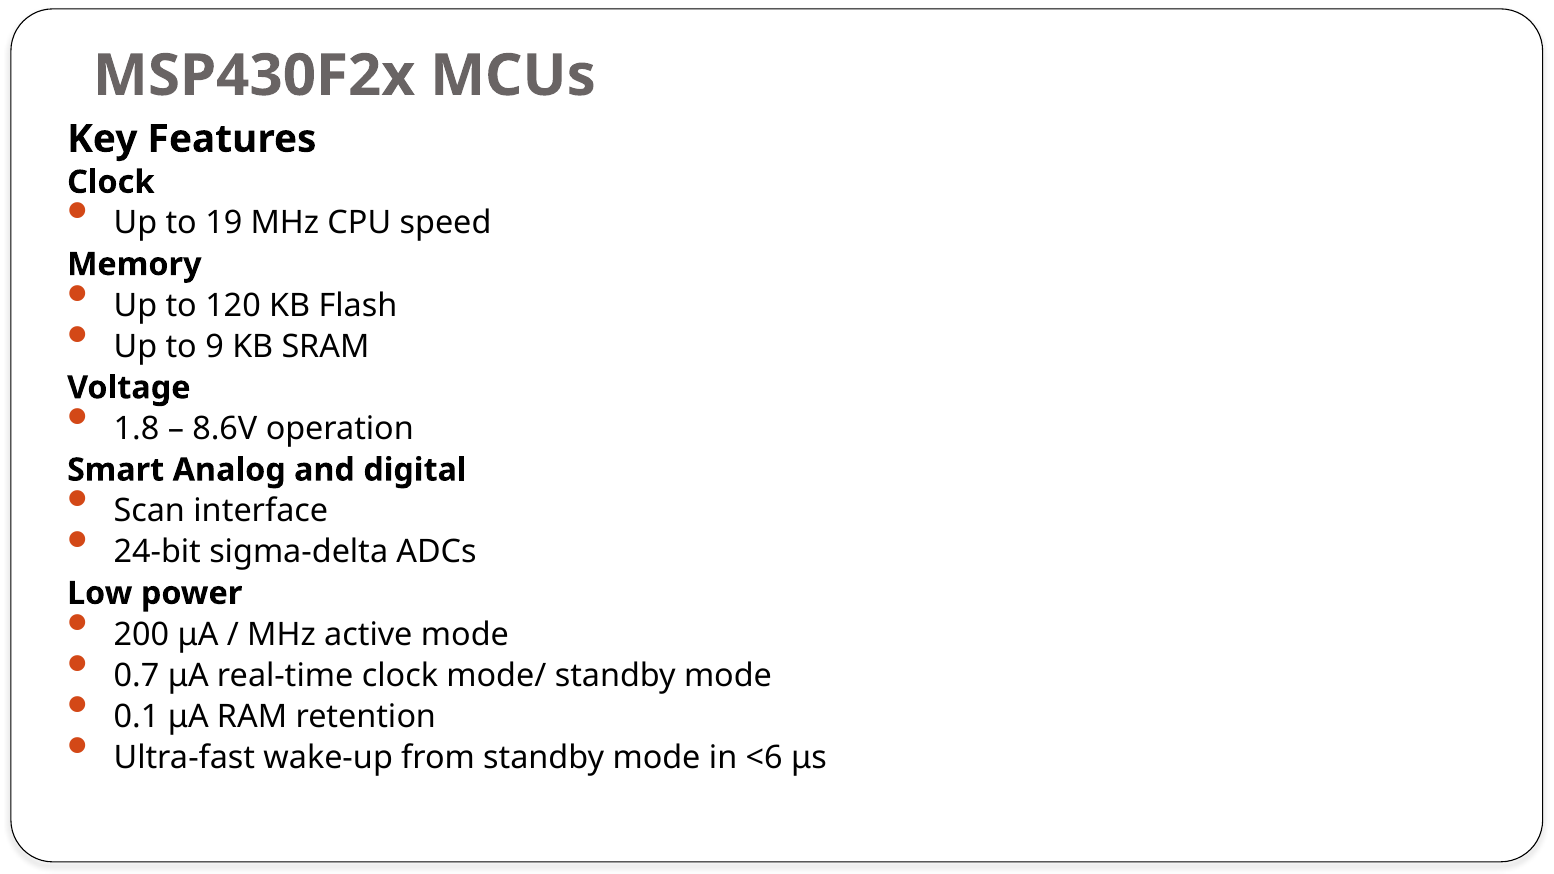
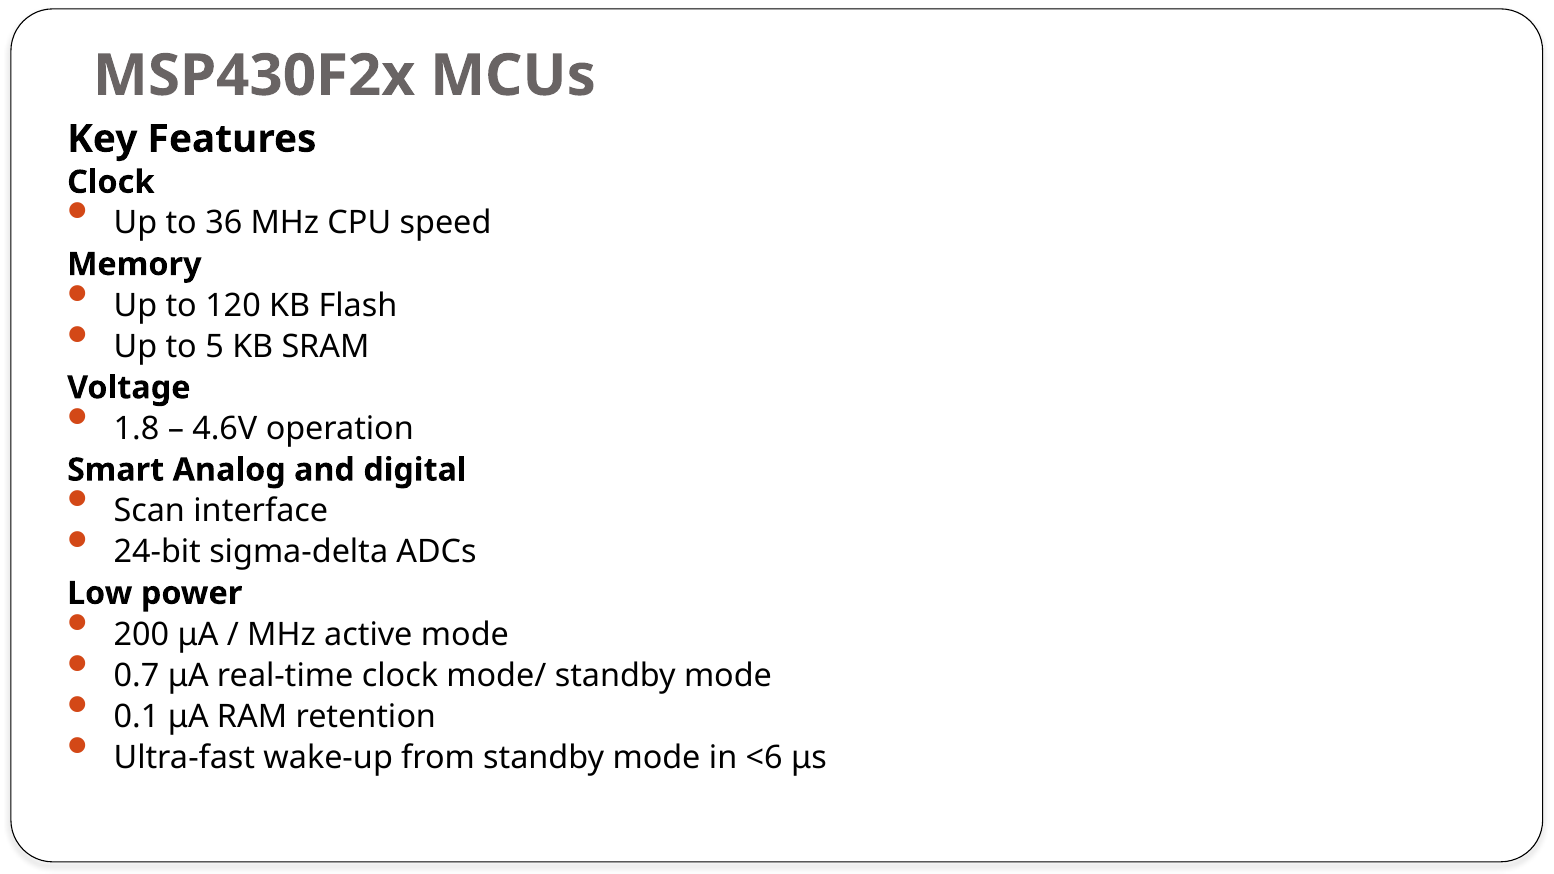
19: 19 -> 36 (224, 223)
9: 9 -> 5 (215, 347)
8.6V: 8.6V -> 4.6V (225, 429)
